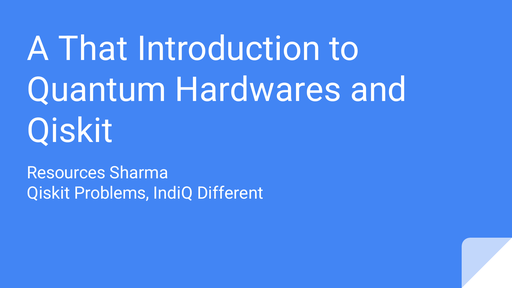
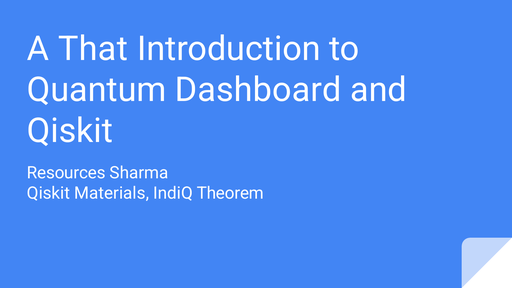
Hardwares: Hardwares -> Dashboard (258, 90)
Problems: Problems -> Materials (112, 193)
Different: Different -> Theorem (230, 193)
